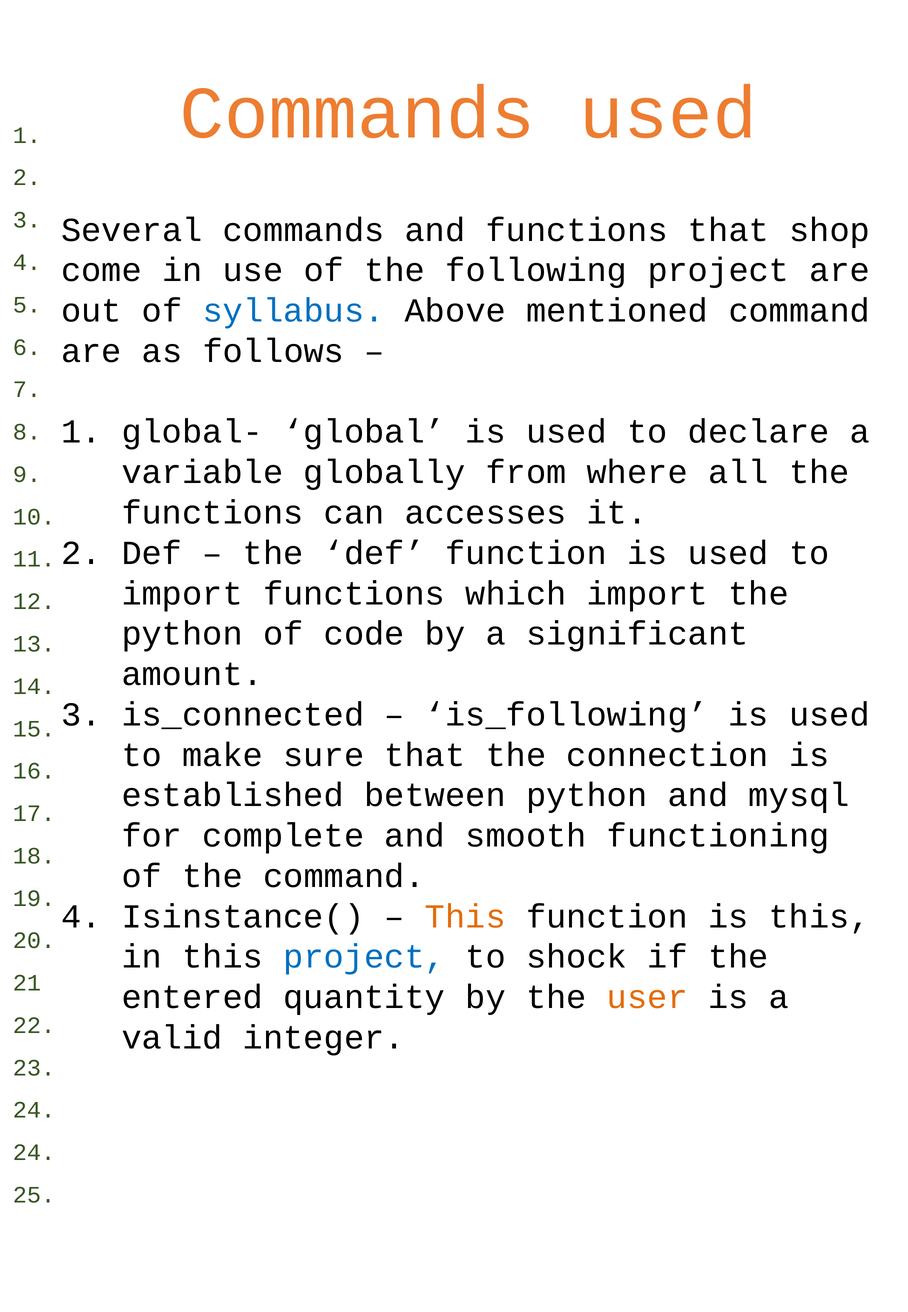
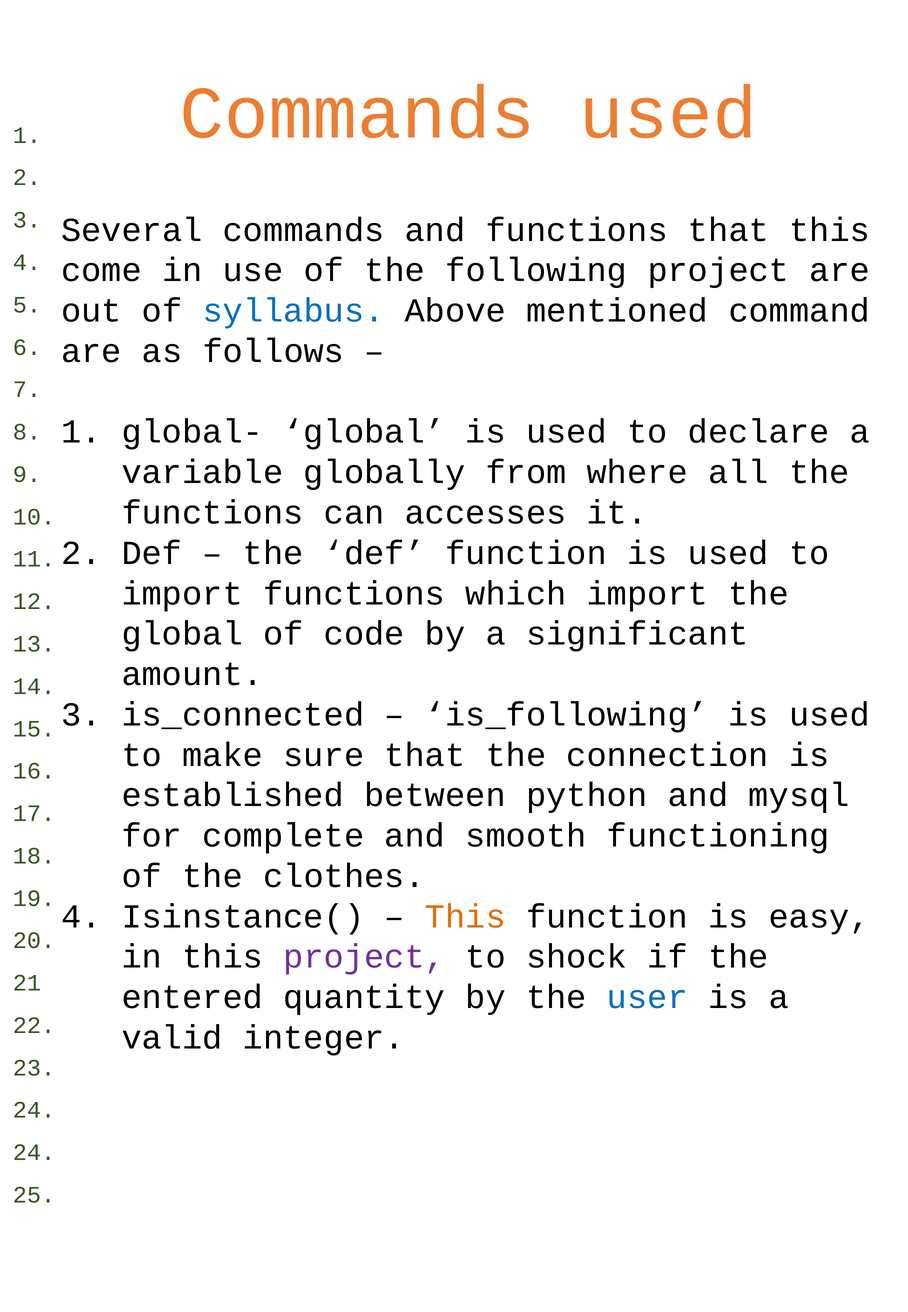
that shop: shop -> this (830, 230)
python: python -> global (182, 634)
the command: command -> clothes (344, 876)
is this: this -> easy (819, 916)
project colour: blue -> purple (364, 957)
user colour: orange -> blue (647, 997)
